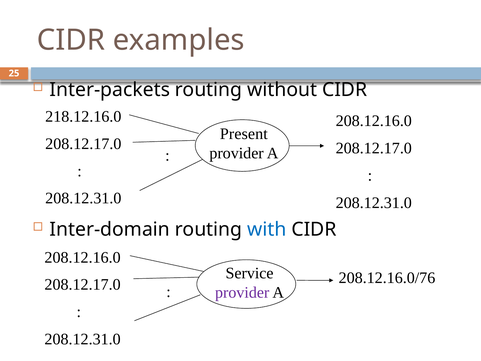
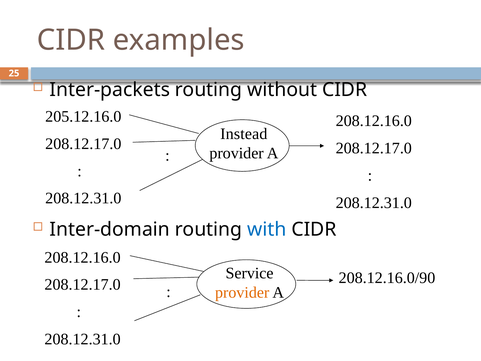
218.12.16.0: 218.12.16.0 -> 205.12.16.0 (83, 116)
Present: Present -> Instead (244, 134)
208.12.16.0/76: 208.12.16.0/76 -> 208.12.16.0/90 (387, 278)
provider colour: purple -> orange (242, 292)
